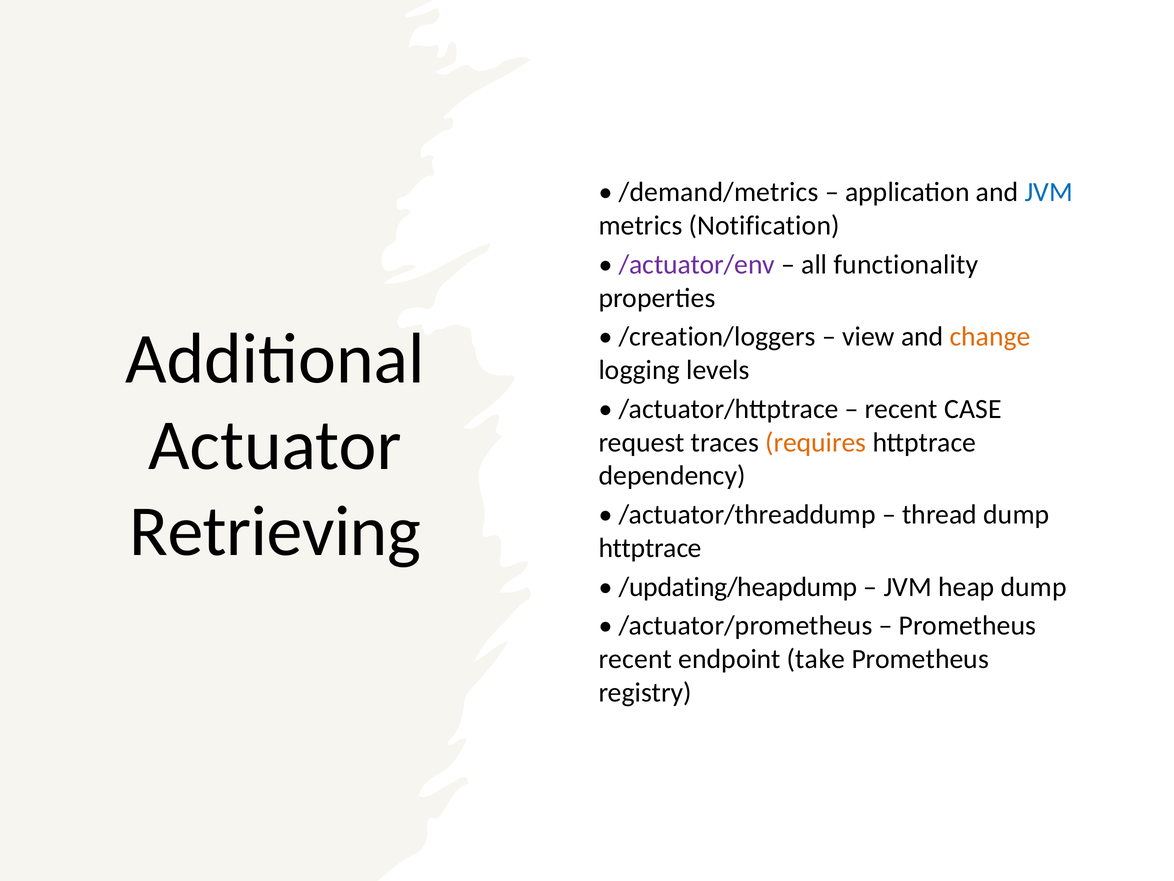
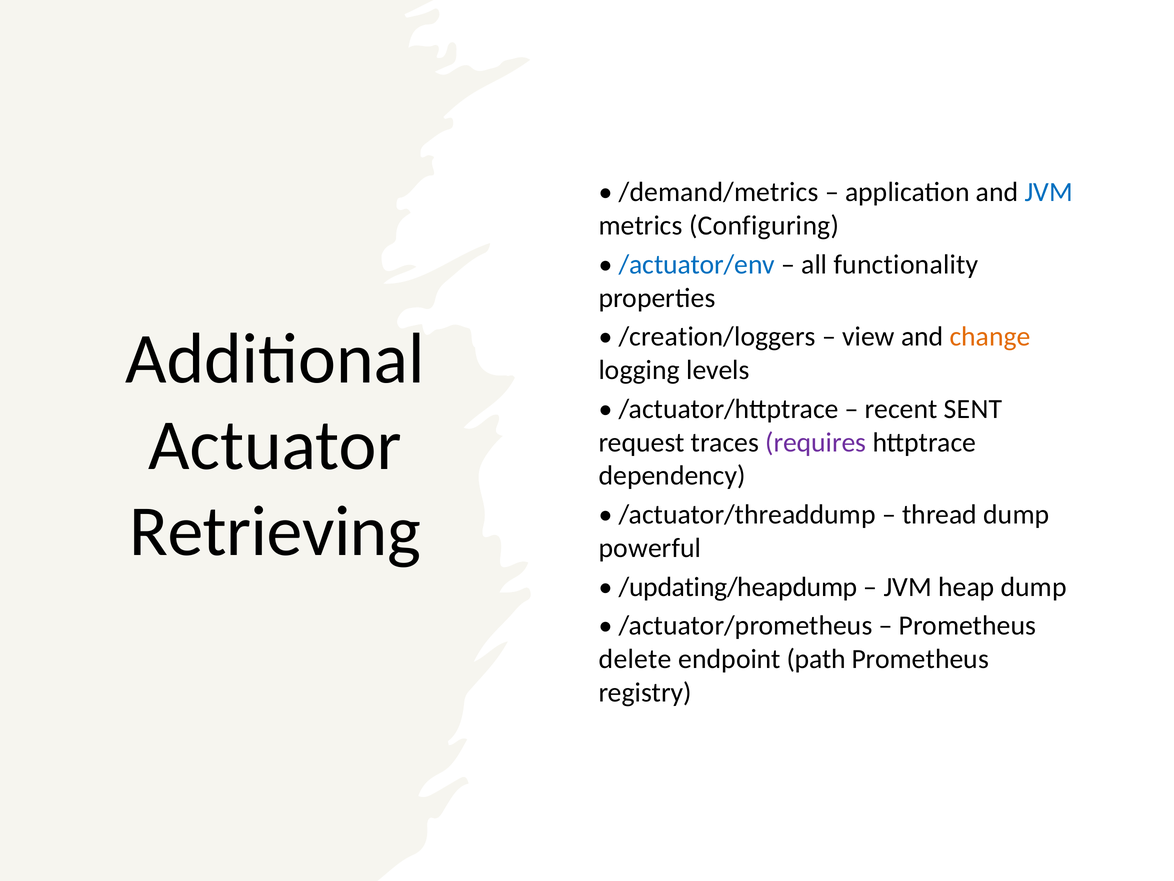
Notification: Notification -> Configuring (764, 226)
/actuator/env colour: purple -> blue (697, 264)
CASE: CASE -> SENT (973, 409)
requires colour: orange -> purple (816, 442)
httptrace: httptrace -> powerful (650, 548)
recent: recent -> delete (635, 659)
take: take -> path (816, 659)
